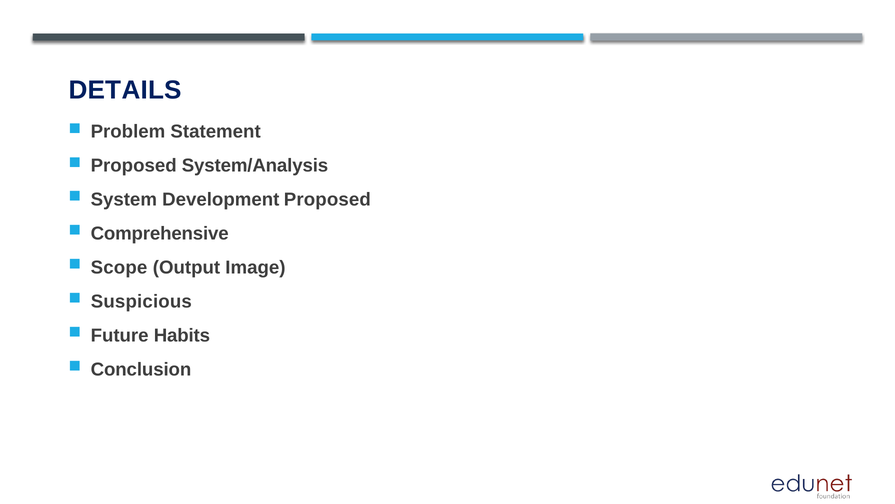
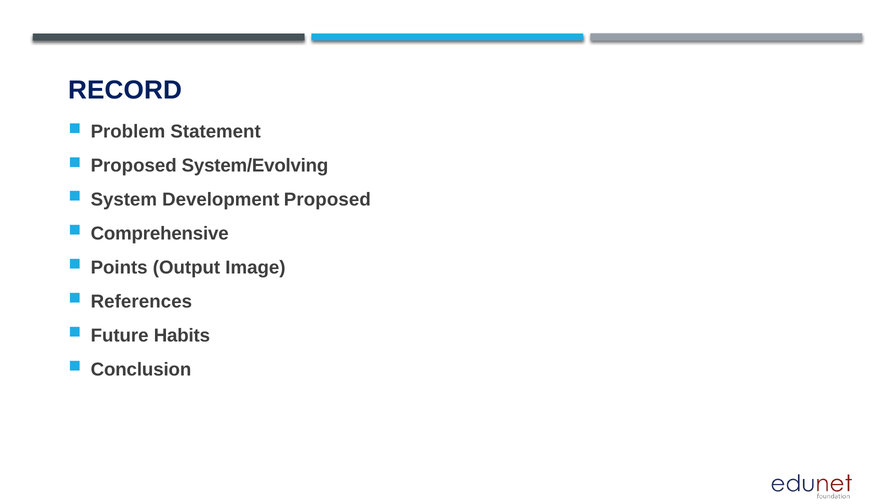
DETAILS: DETAILS -> RECORD (125, 90)
System/Analysis: System/Analysis -> System/Evolving (255, 166)
Scope: Scope -> Points (119, 267)
Suspicious: Suspicious -> References (141, 301)
